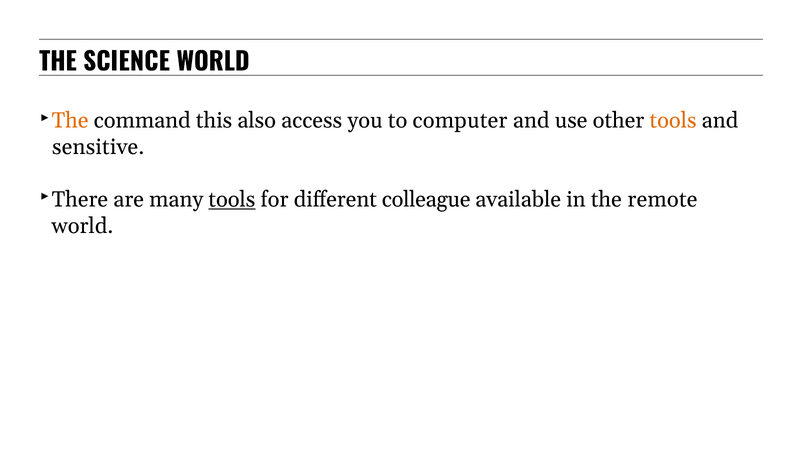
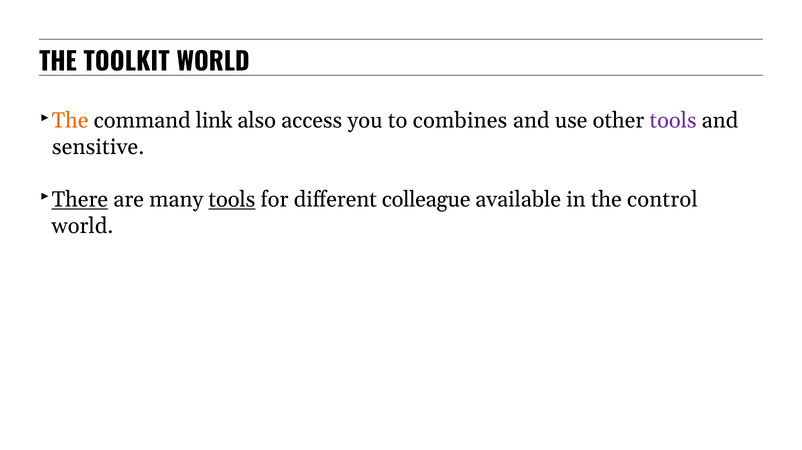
SCIENCE: SCIENCE -> TOOLKIT (127, 62)
this: this -> link (214, 121)
computer: computer -> combines (460, 121)
tools colour: orange -> purple (673, 121)
There underline: none -> present (80, 200)
remote: remote -> control (662, 200)
